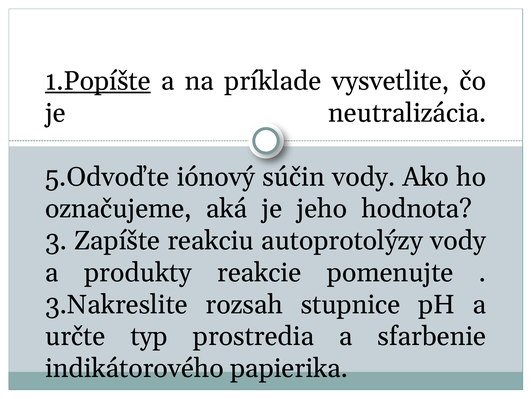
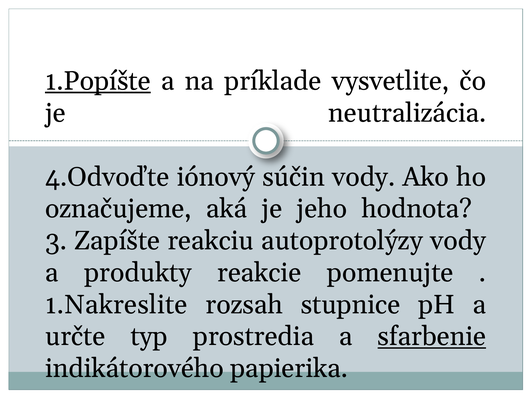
5.Odvoďte: 5.Odvoďte -> 4.Odvoďte (107, 177)
3.Nakreslite: 3.Nakreslite -> 1.Nakreslite (116, 305)
sfarbenie underline: none -> present (432, 337)
